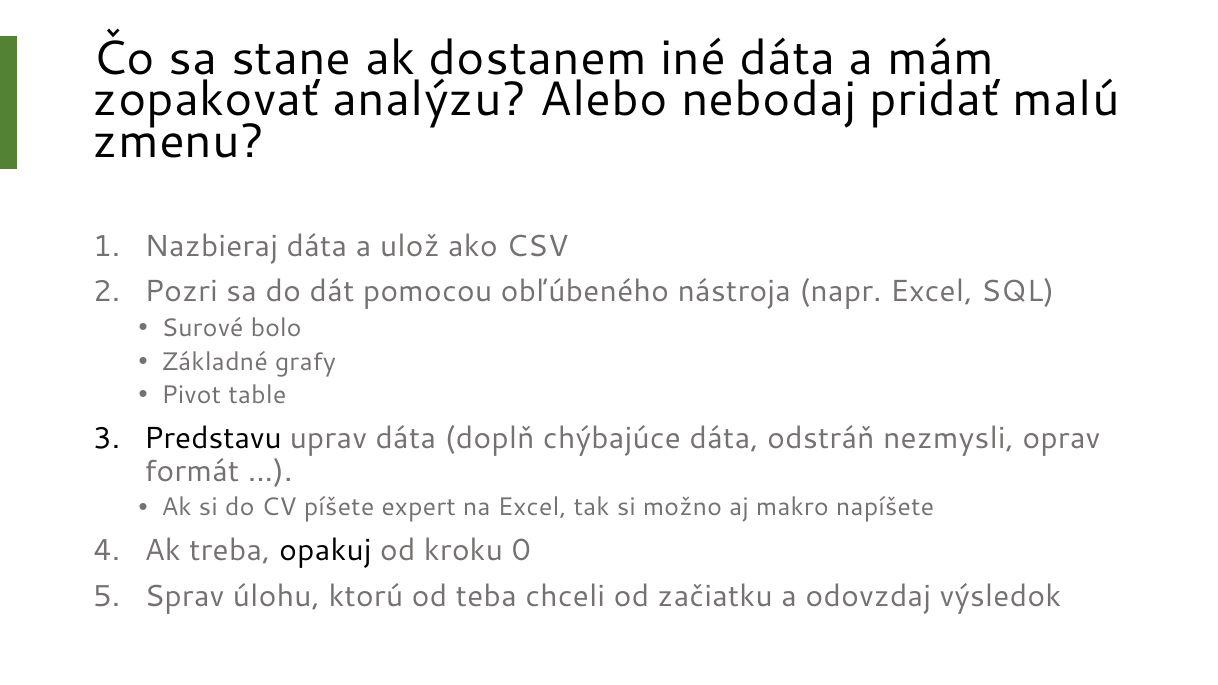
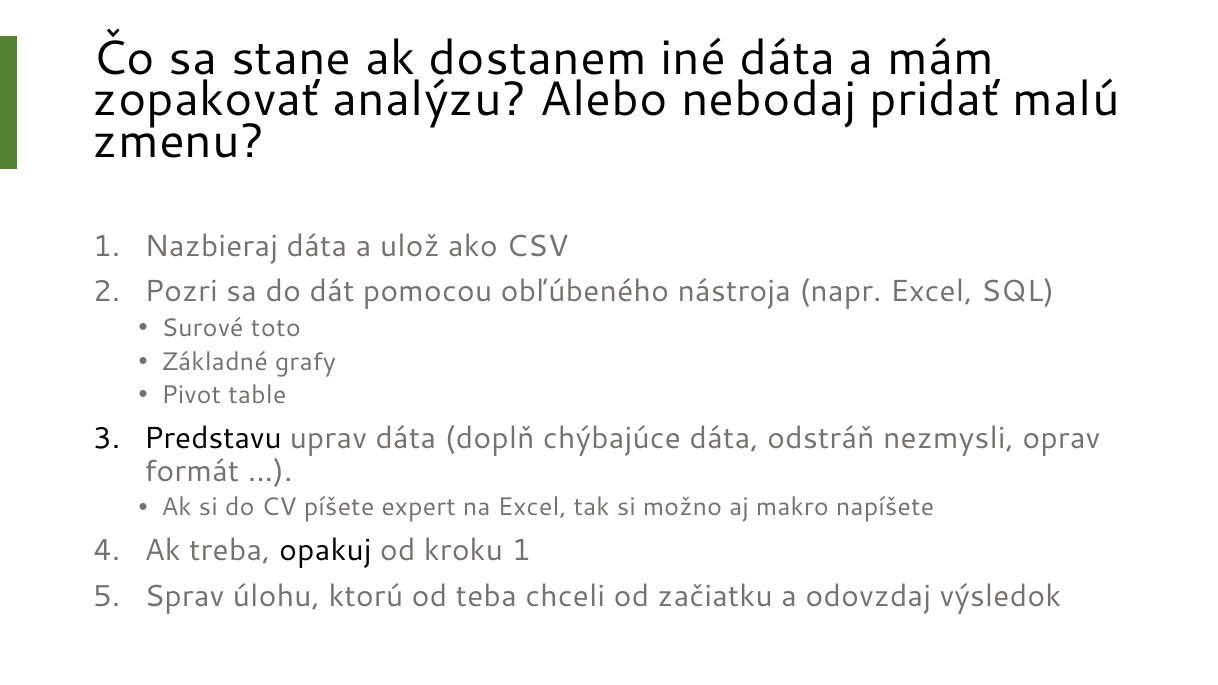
bolo: bolo -> toto (276, 328)
kroku 0: 0 -> 1 (521, 551)
